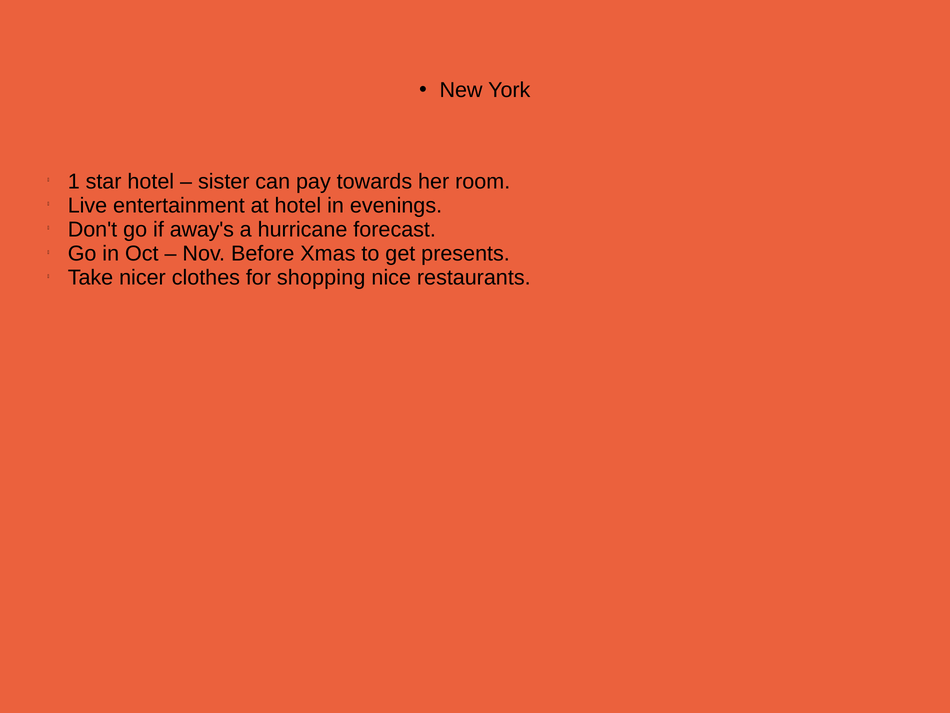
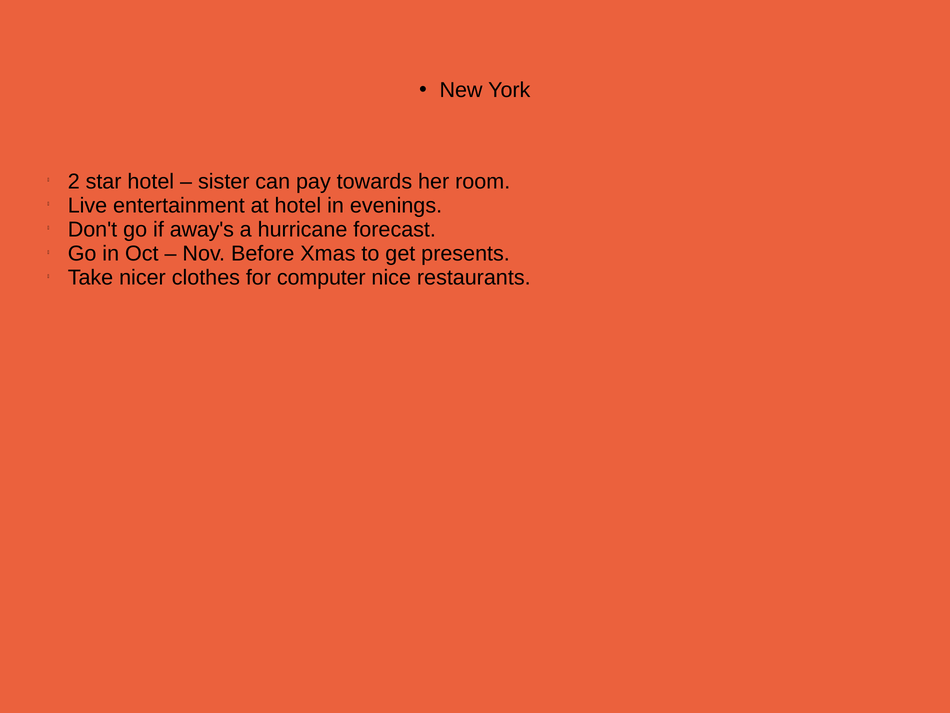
1: 1 -> 2 (74, 181)
shopping: shopping -> computer (321, 278)
